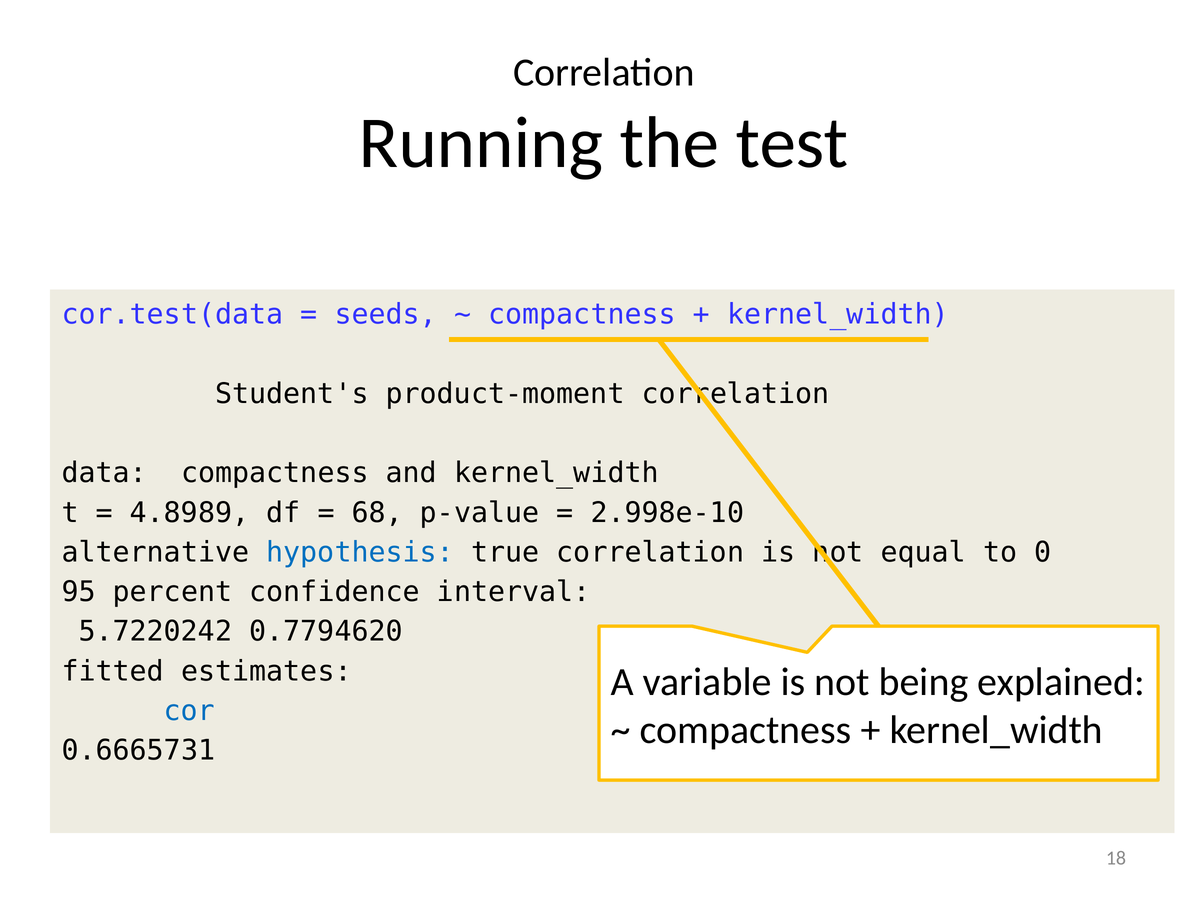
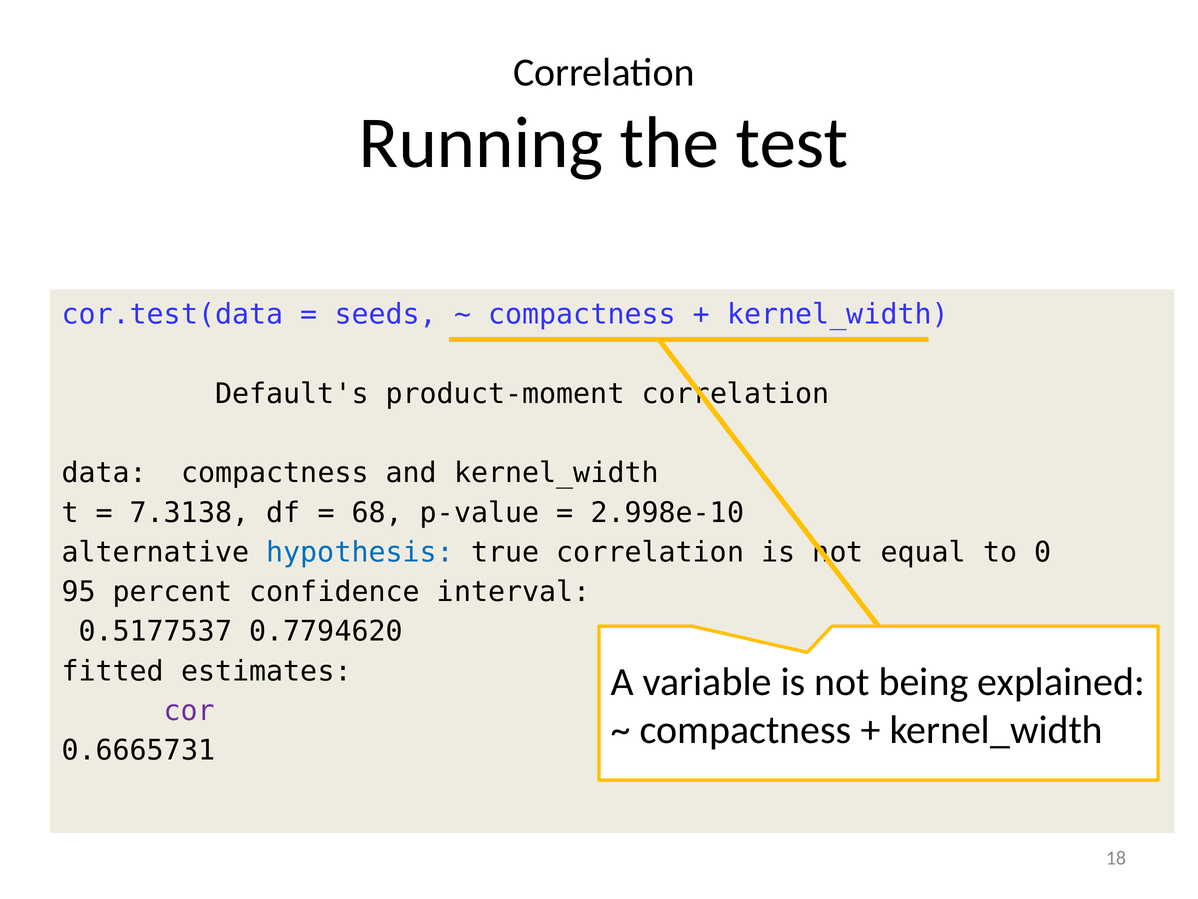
Student's: Student's -> Default's (292, 394)
4.8989: 4.8989 -> 7.3138 (189, 512)
5.7220242: 5.7220242 -> 0.5177537 (155, 631)
cor colour: blue -> purple (189, 710)
